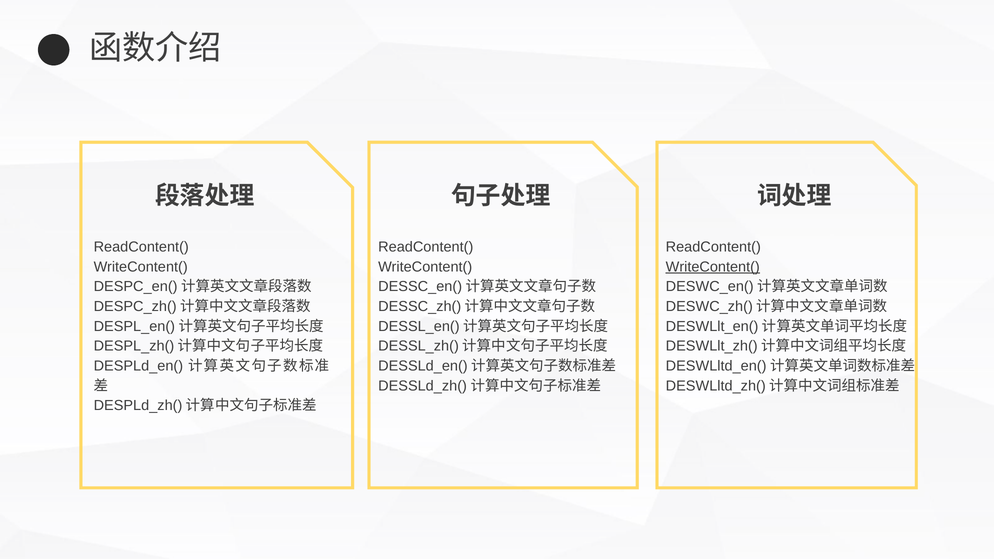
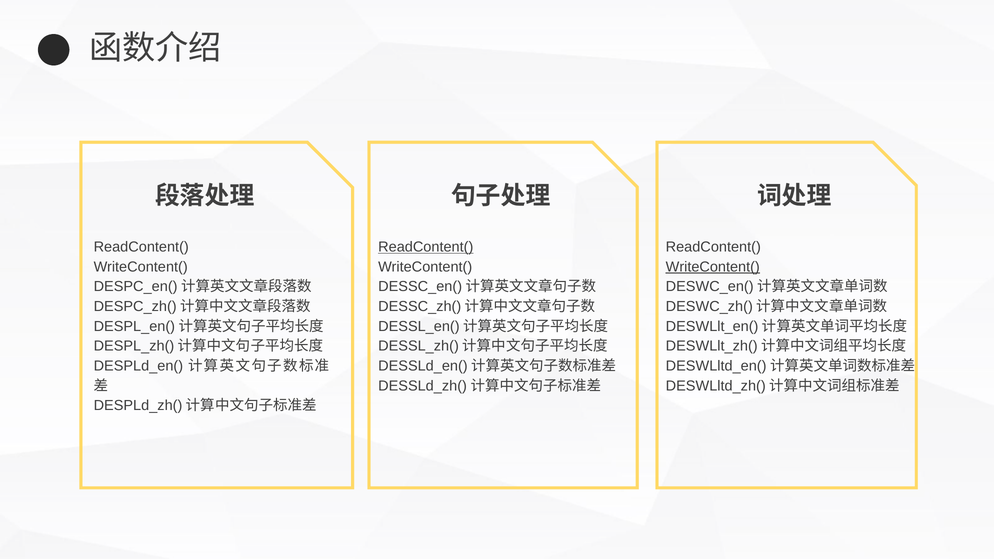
ReadContent( underline: none -> present (426, 247)
